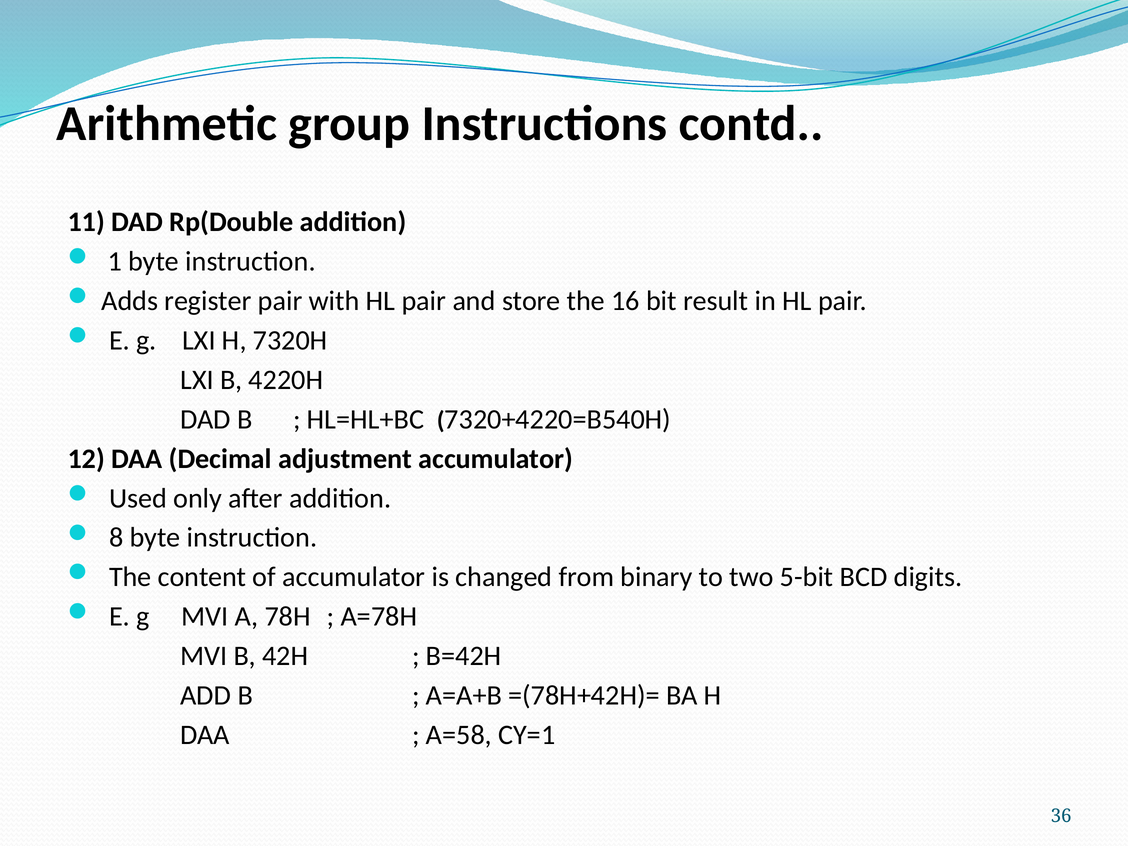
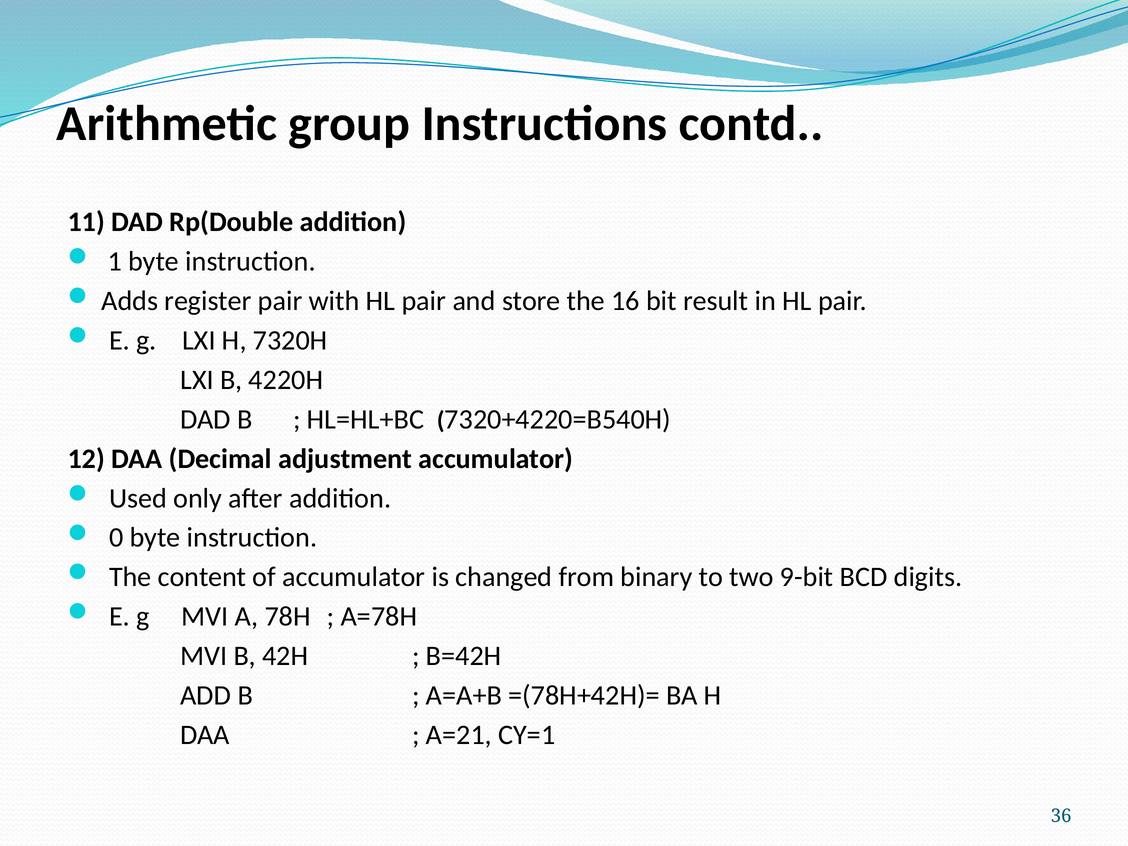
8: 8 -> 0 (116, 538)
5-bit: 5-bit -> 9-bit (807, 577)
A=58: A=58 -> A=21 (459, 735)
